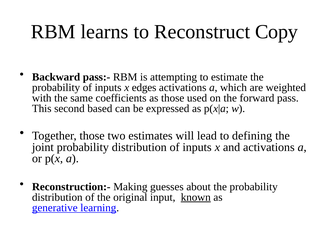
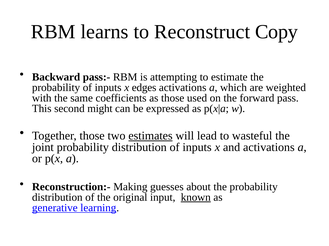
based: based -> might (100, 109)
estimates underline: none -> present (150, 136)
defining: defining -> wasteful (252, 136)
